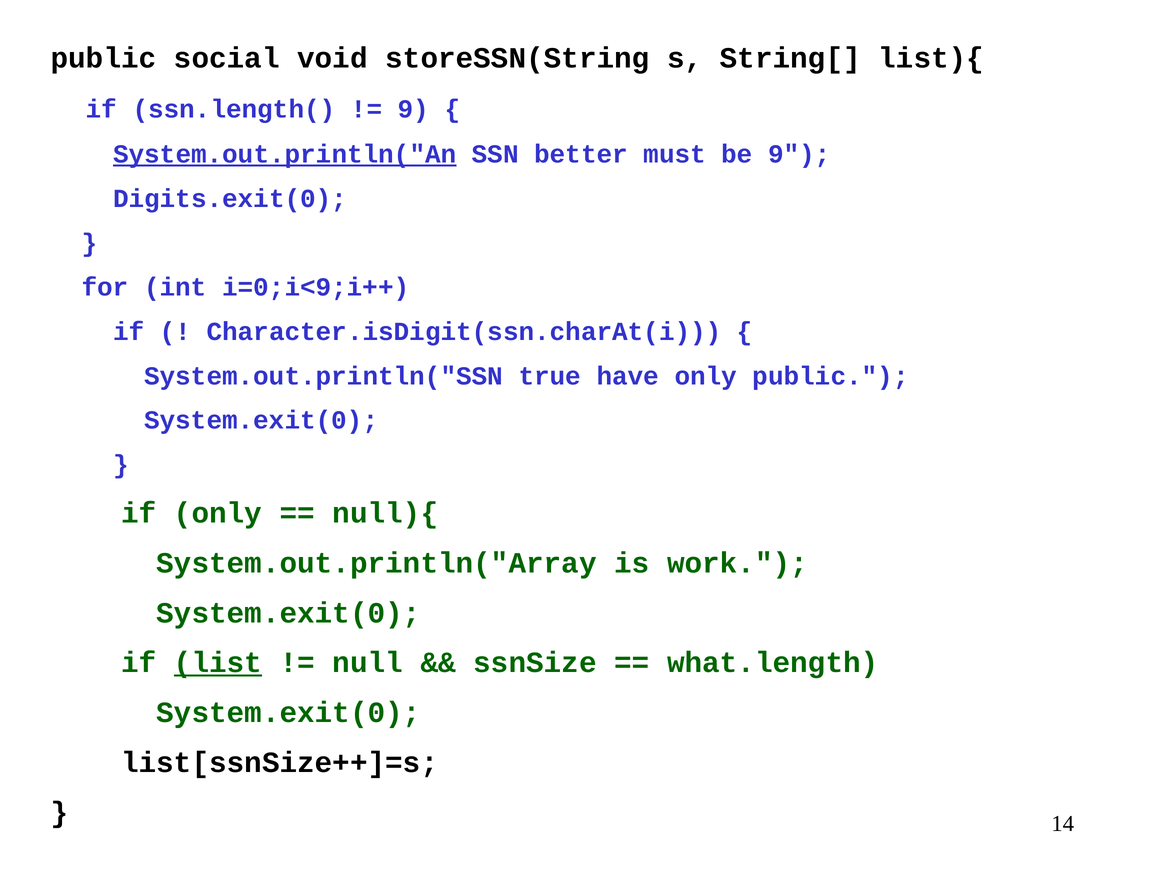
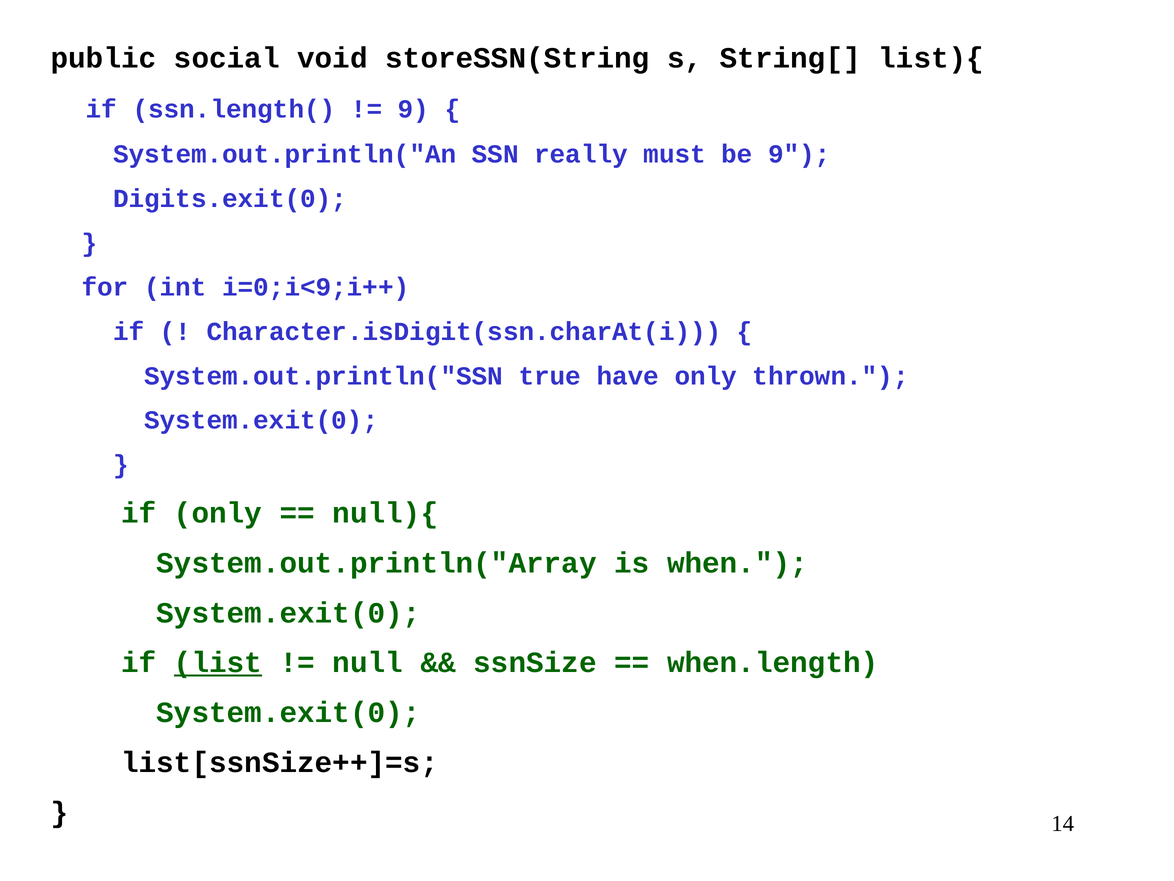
System.out.println("An underline: present -> none (285, 154)
better: better -> really (581, 154)
only public: public -> thrown (831, 376)
work: work -> when (737, 563)
what.length: what.length -> when.length (773, 662)
